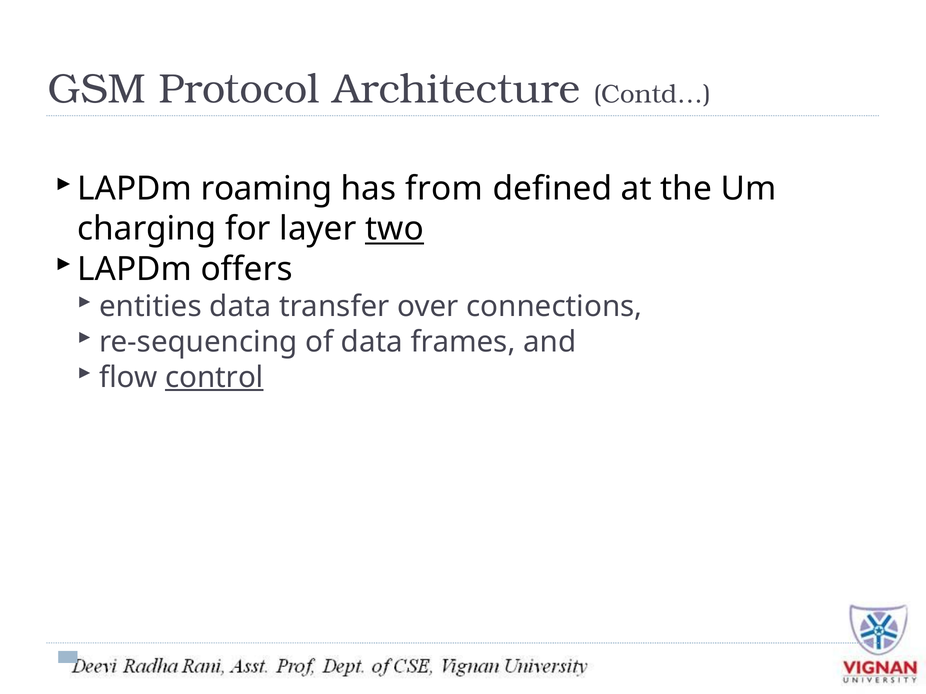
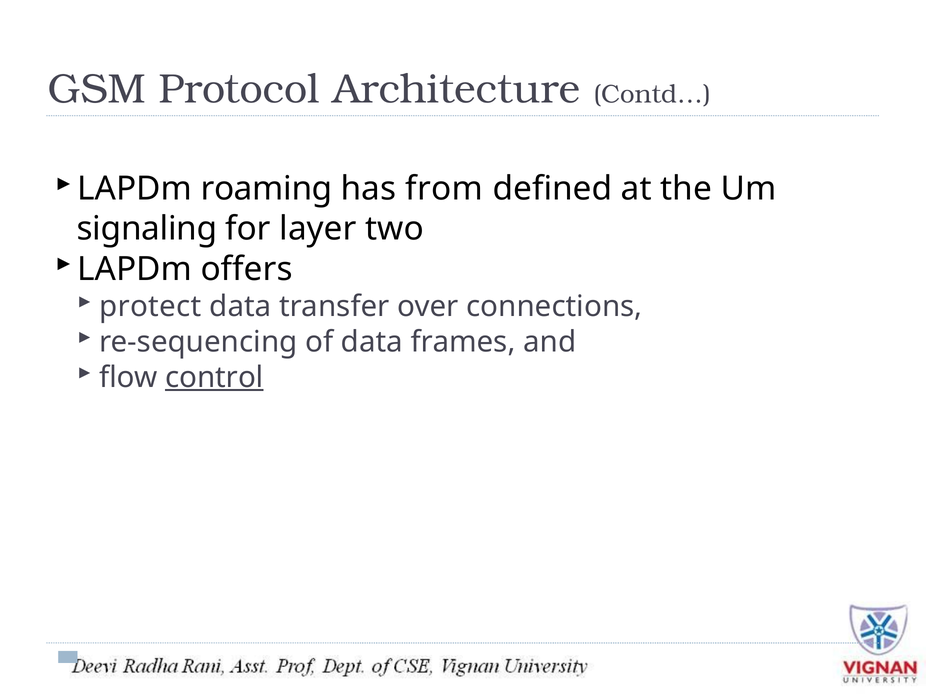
charging: charging -> signaling (147, 229)
two underline: present -> none (394, 229)
entities: entities -> protect (150, 307)
